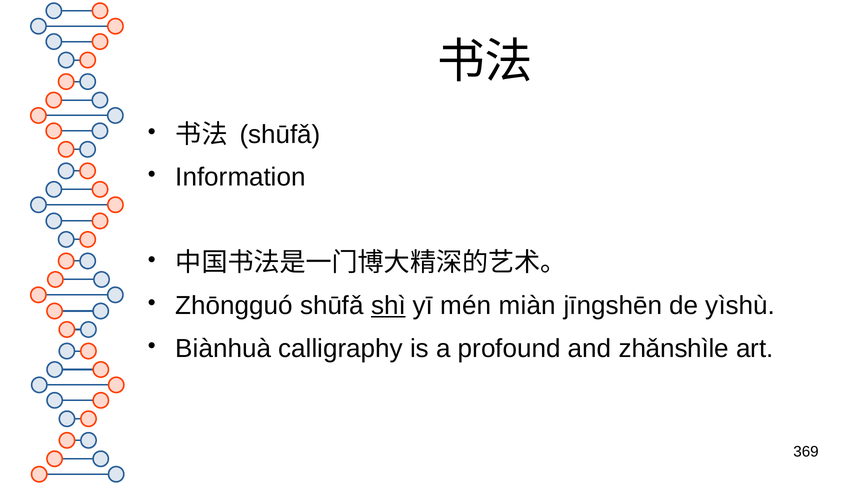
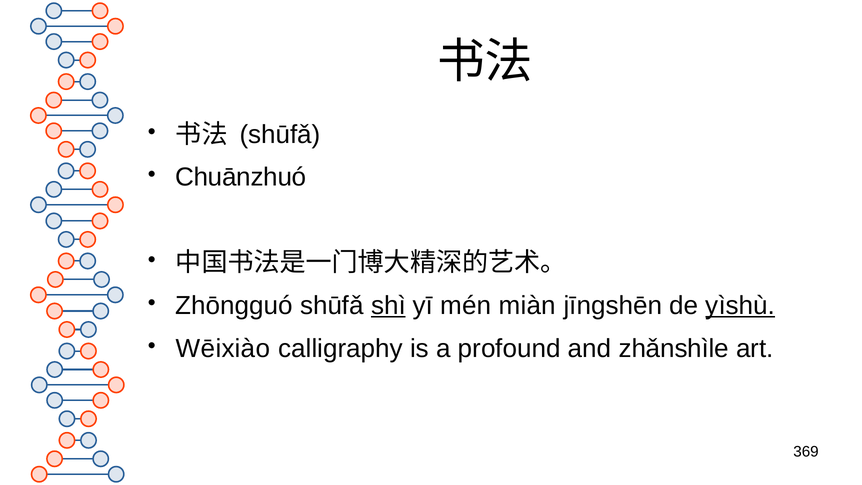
Information: Information -> Chuānzhuó (241, 177)
yìshù underline: none -> present (740, 306)
Biànhuà: Biànhuà -> Wēixiào (223, 348)
